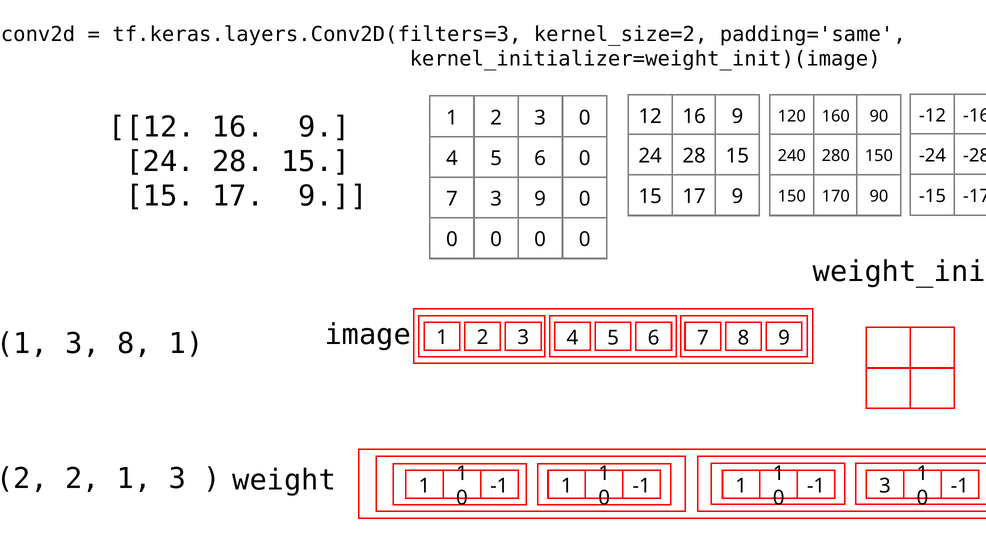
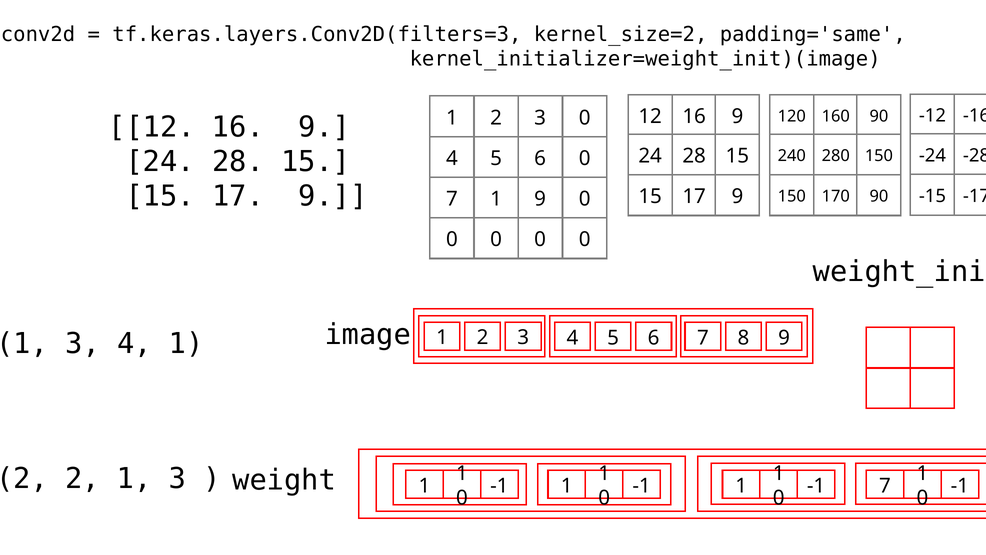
3: 3 -> 1 (496, 199)
8: 8 -> 4 (134, 344)
-1 3: 3 -> 7 (885, 485)
